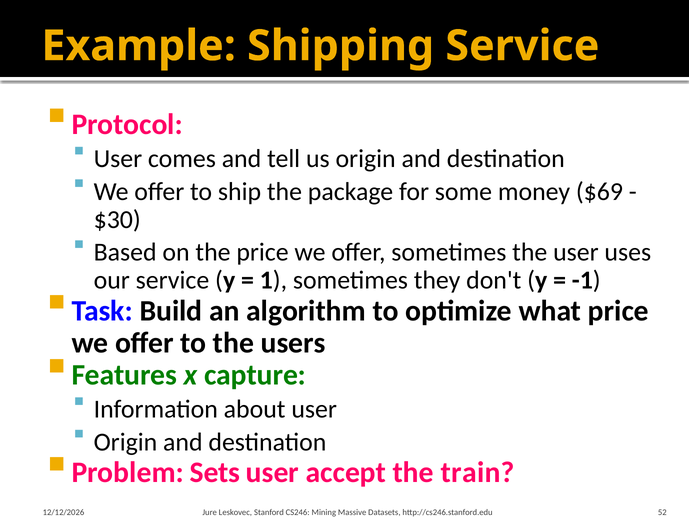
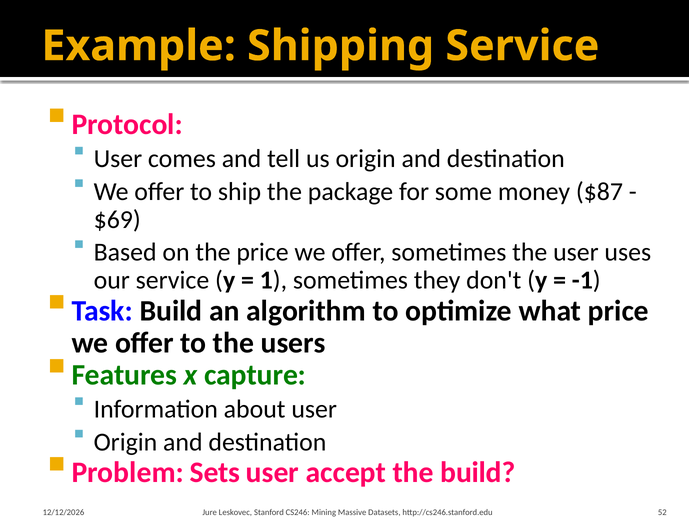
$69: $69 -> $87 (599, 191)
$30: $30 -> $69 (117, 219)
the train: train -> build (478, 472)
